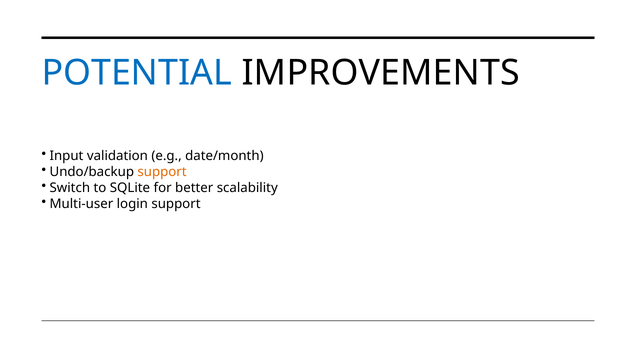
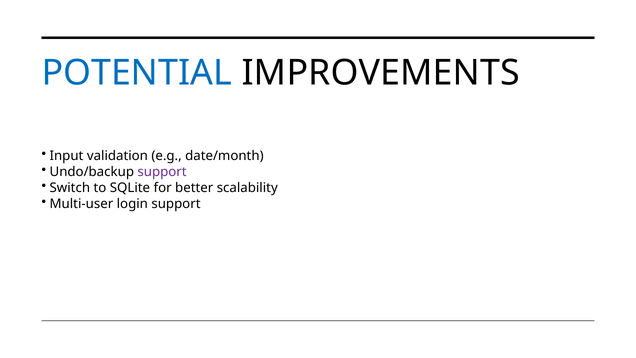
support colour: orange -> purple (162, 172)
